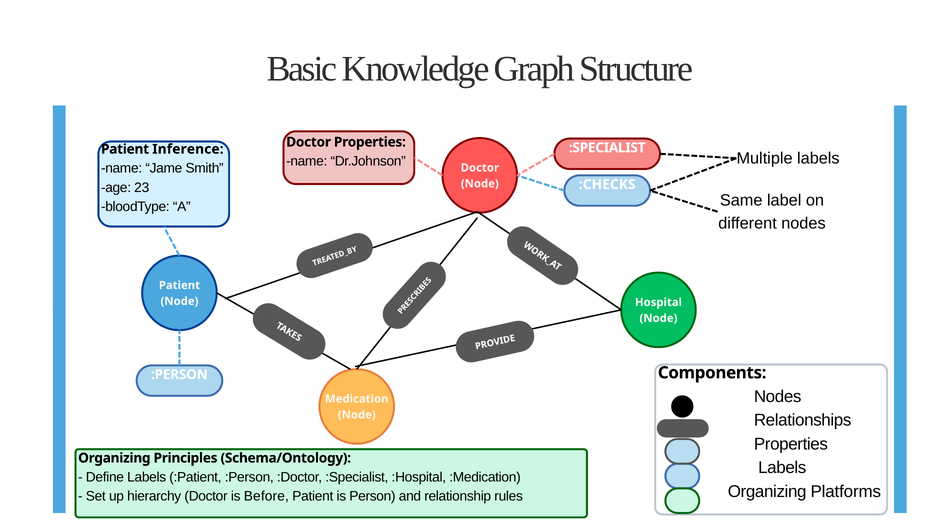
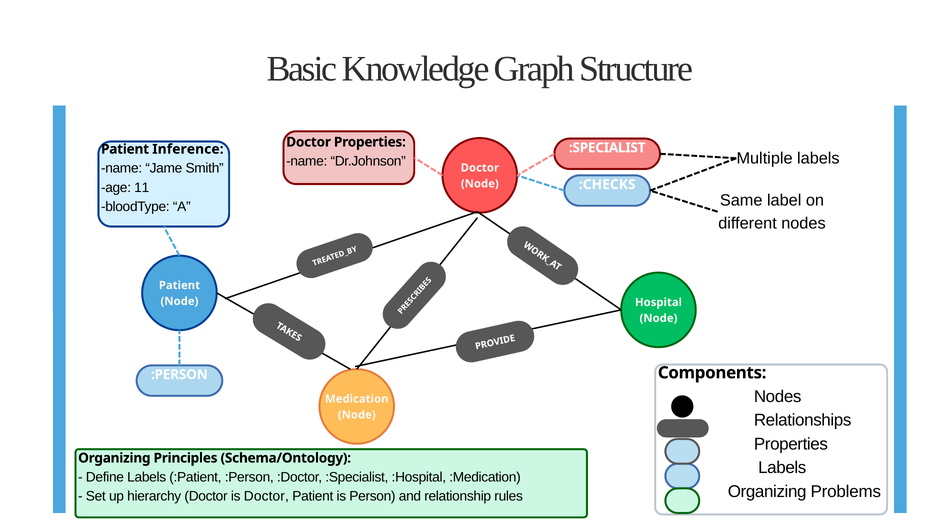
23: 23 -> 11 (142, 187)
Platforms: Platforms -> Problems (846, 491)
is Before: Before -> Doctor (266, 496)
